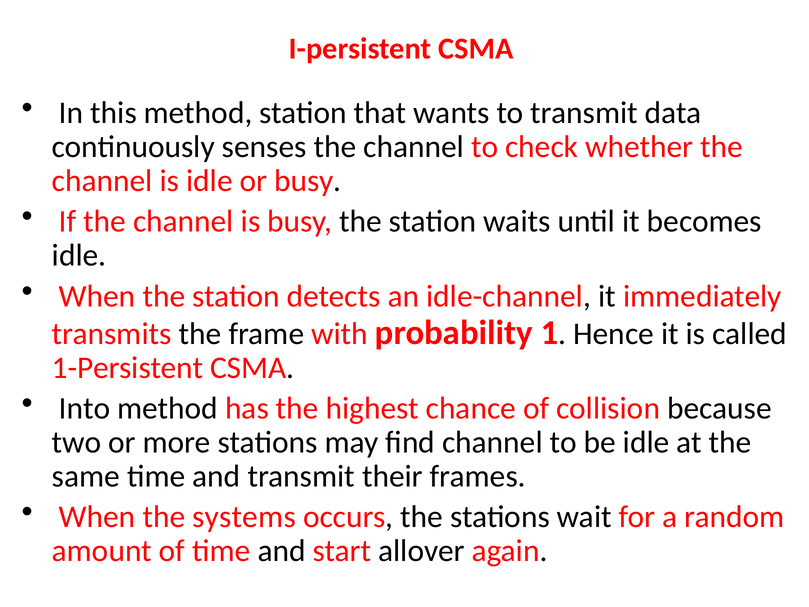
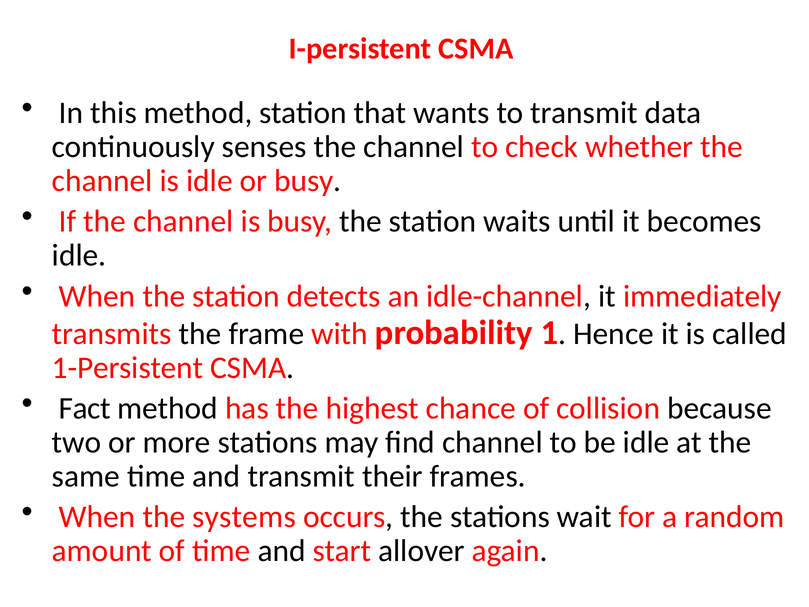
Into: Into -> Fact (85, 408)
